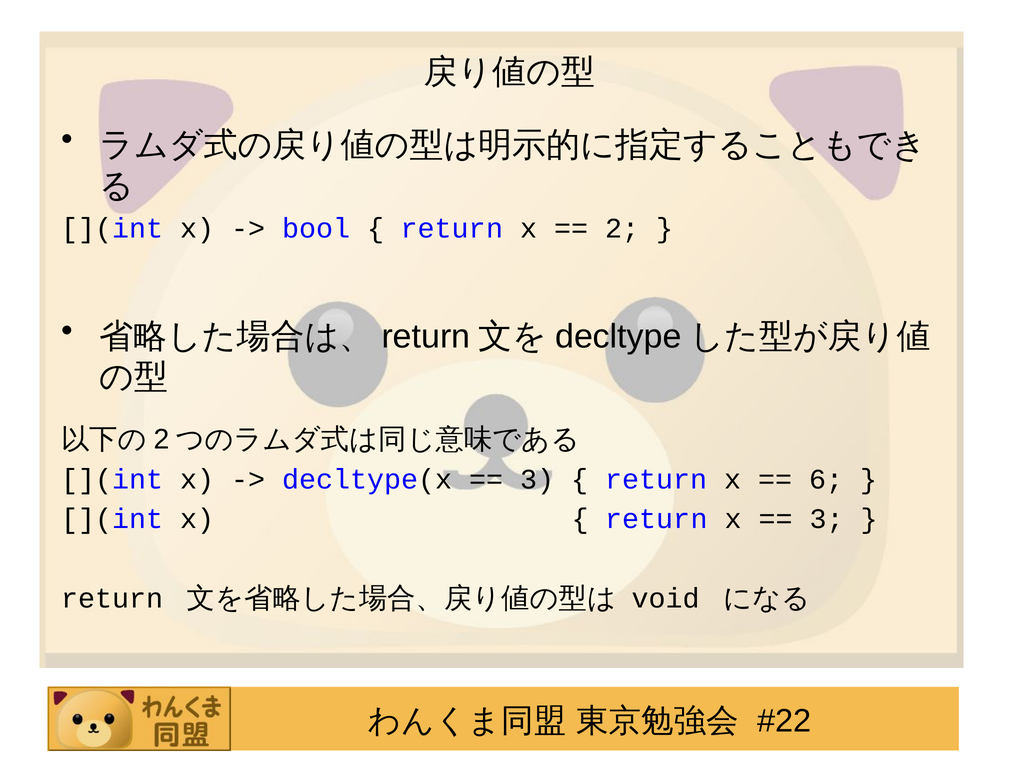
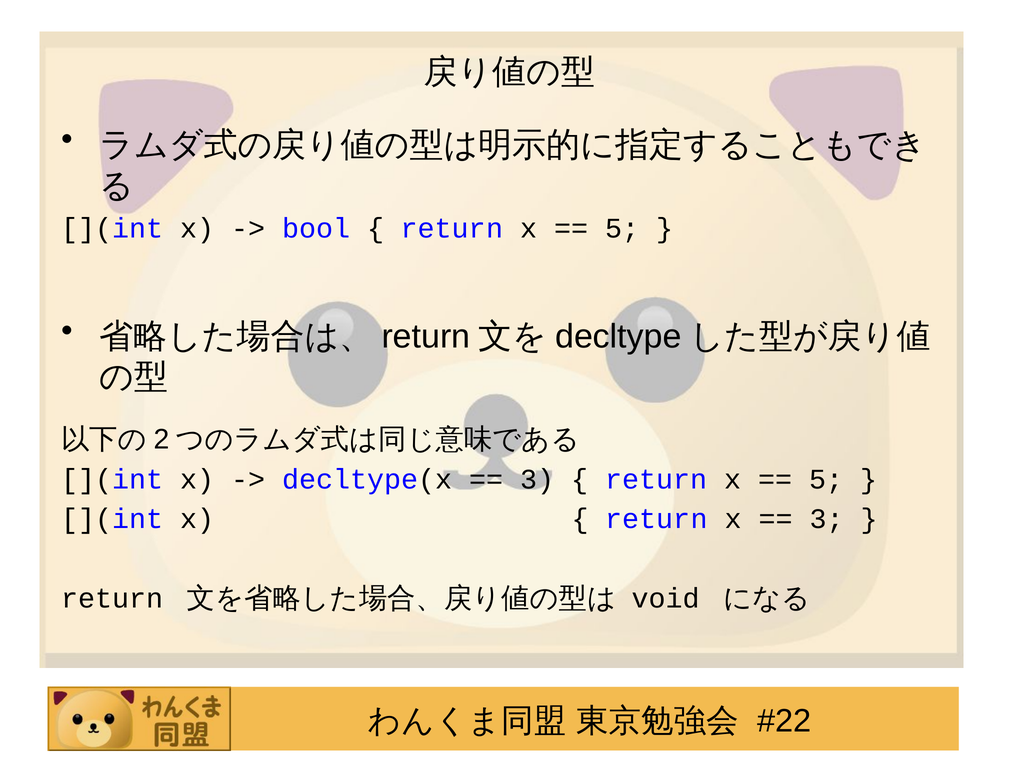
2: 2 -> 5 (622, 229)
6: 6 -> 5 (826, 479)
